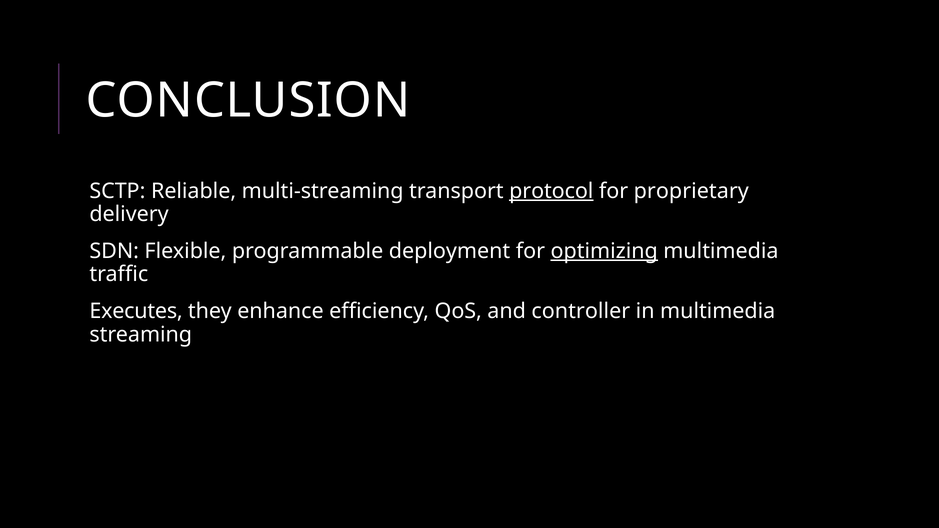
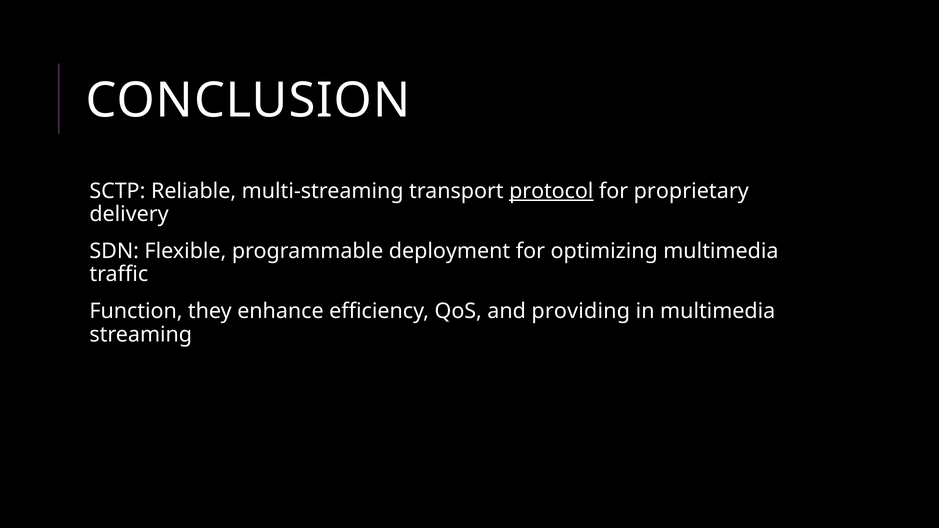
optimizing underline: present -> none (604, 251)
Executes: Executes -> Function (136, 311)
controller: controller -> providing (581, 311)
